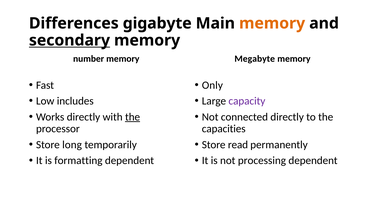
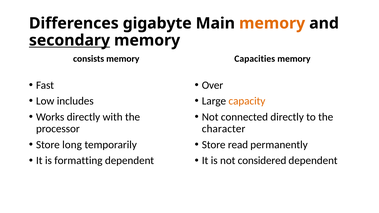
number: number -> consists (89, 59)
Megabyte: Megabyte -> Capacities (255, 59)
Only: Only -> Over (212, 85)
capacity colour: purple -> orange (247, 101)
the underline: present -> none (133, 117)
capacities: capacities -> character (224, 129)
processing: processing -> considered (262, 161)
